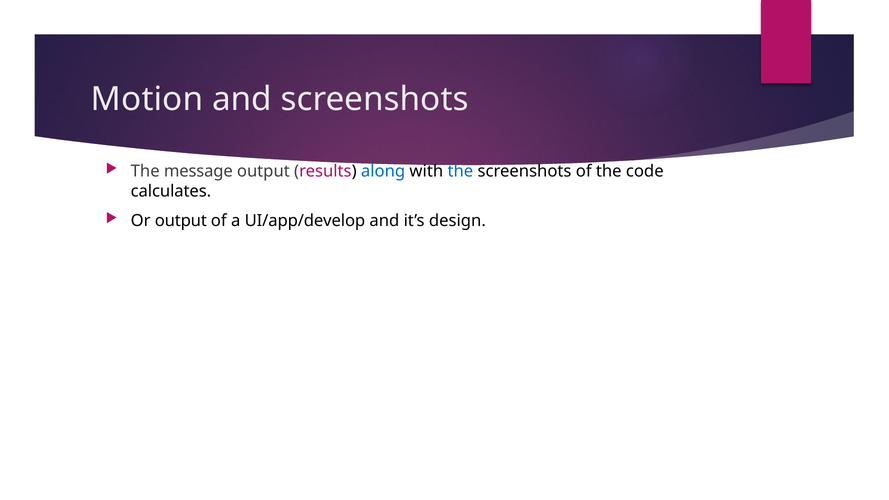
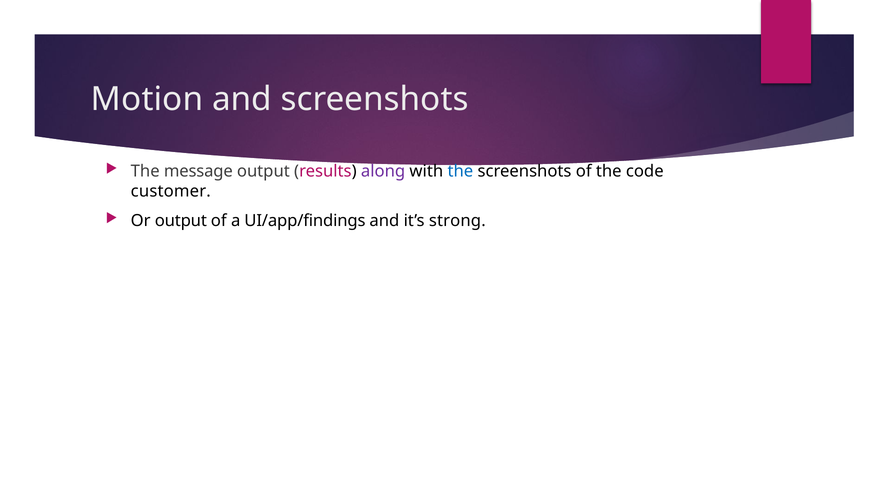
along colour: blue -> purple (383, 171)
calculates: calculates -> customer (171, 191)
UI/app/develop: UI/app/develop -> UI/app/findings (305, 221)
design: design -> strong (457, 221)
